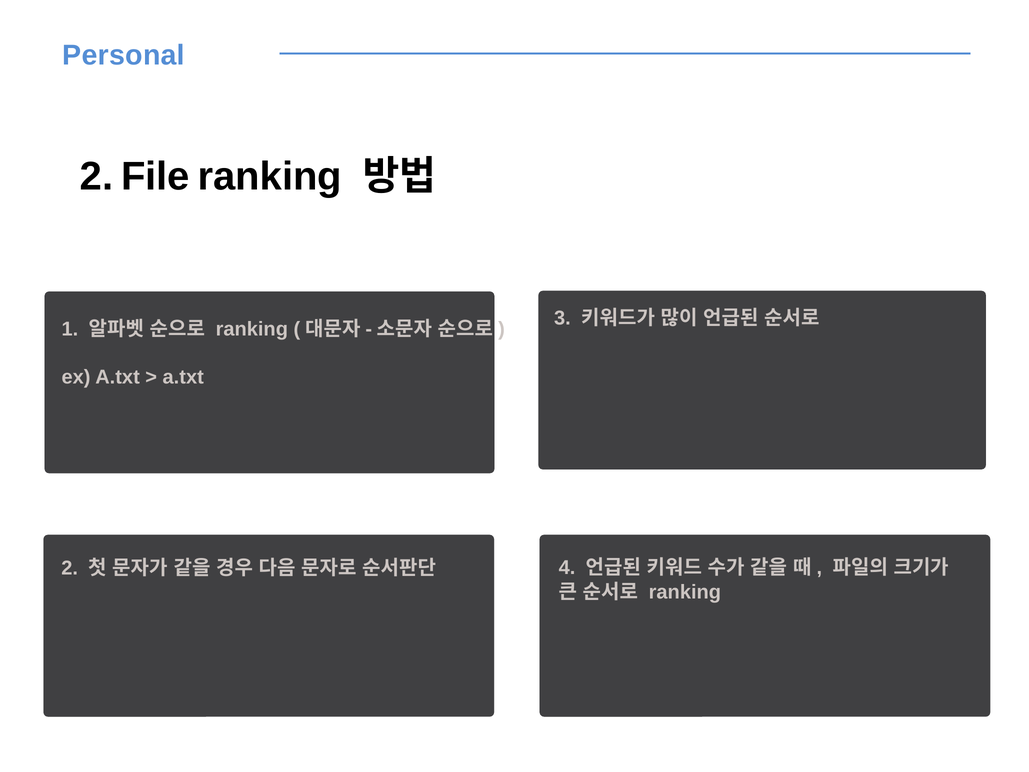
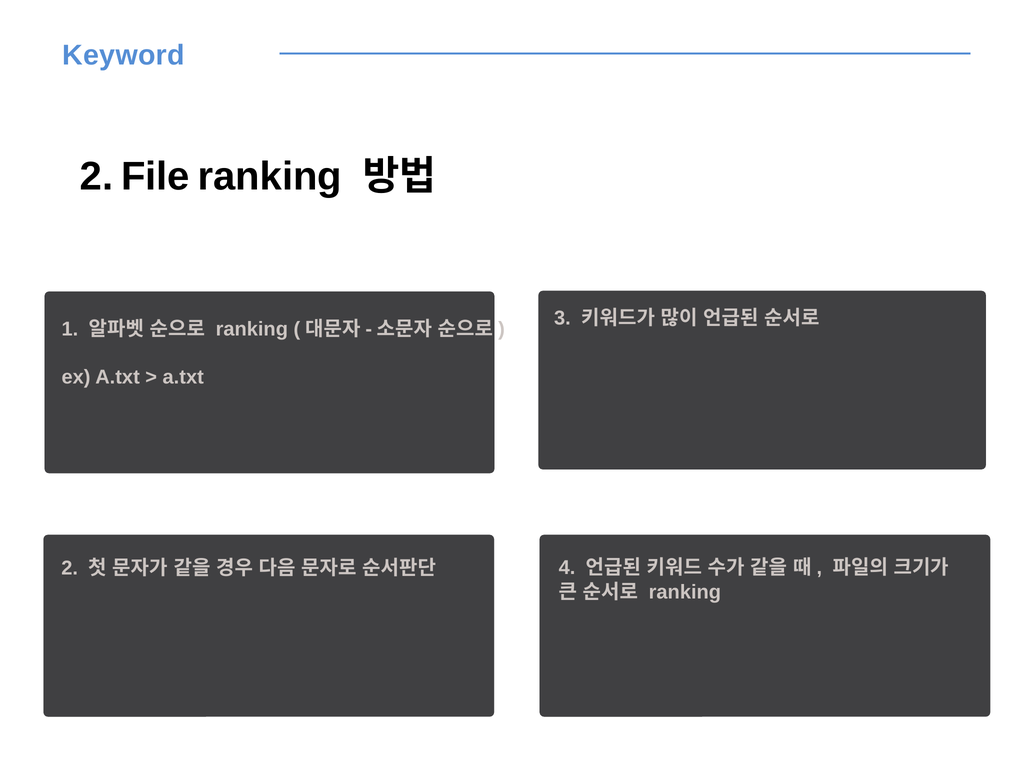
Personal: Personal -> Keyword (124, 55)
